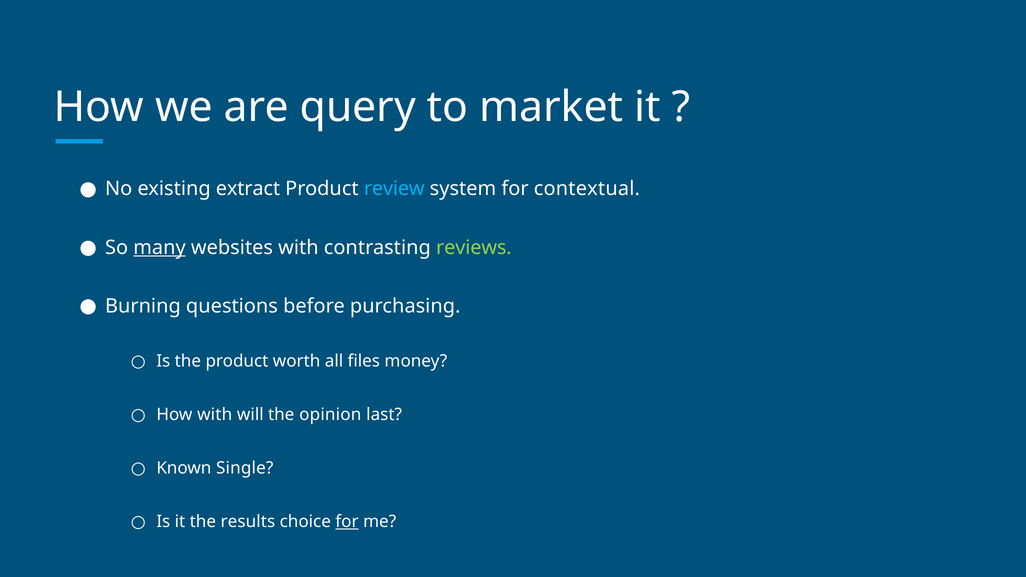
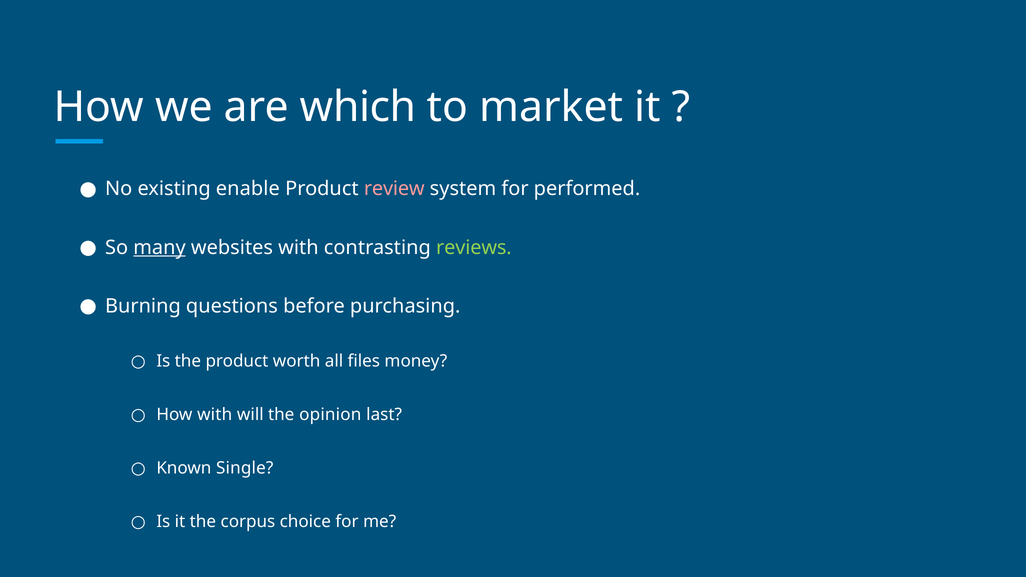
query: query -> which (358, 107)
extract: extract -> enable (248, 189)
review colour: light blue -> pink (394, 189)
contextual: contextual -> performed (587, 189)
results: results -> corpus (248, 522)
for underline: present -> none (347, 522)
